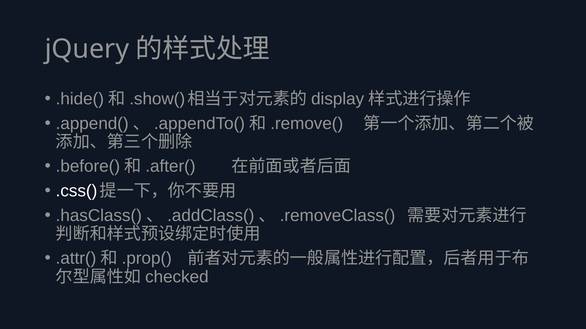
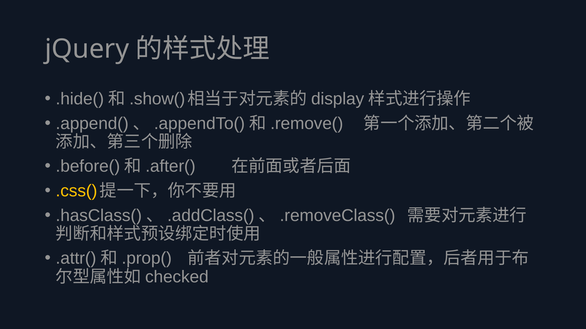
.css( colour: white -> yellow (76, 191)
